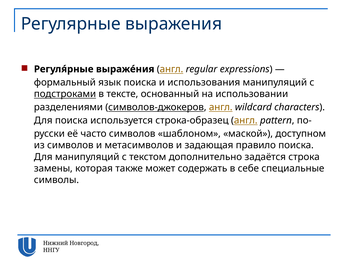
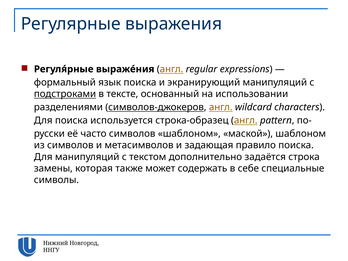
использования: использования -> экранирующий (204, 82)
маской доступном: доступном -> шаблоном (301, 134)
